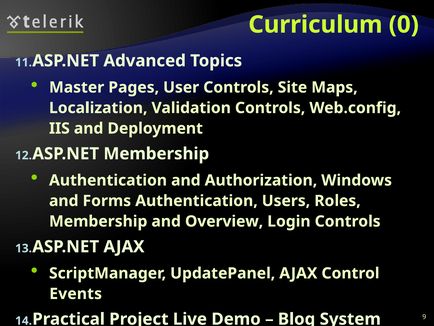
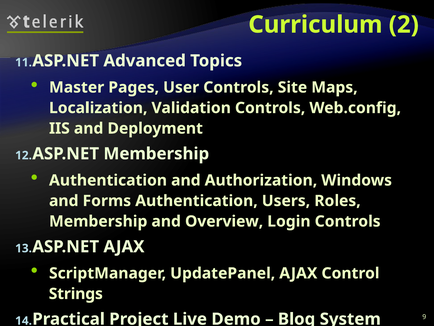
0: 0 -> 2 (404, 25)
Events: Events -> Strings (76, 293)
